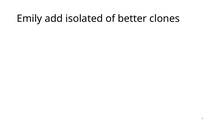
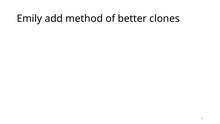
isolated: isolated -> method (84, 18)
